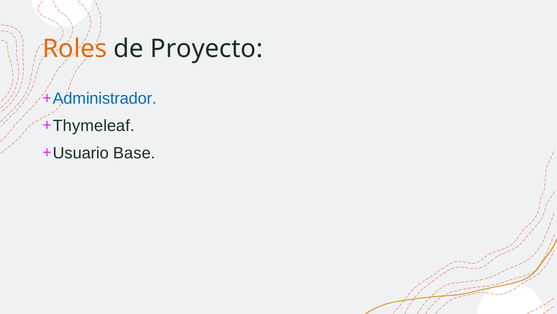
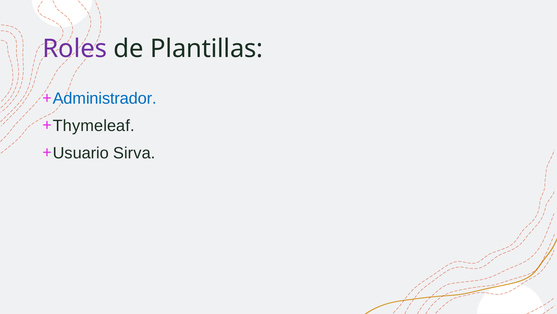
Roles colour: orange -> purple (75, 49)
Proyecto: Proyecto -> Plantillas (207, 49)
Base: Base -> Sirva (134, 153)
